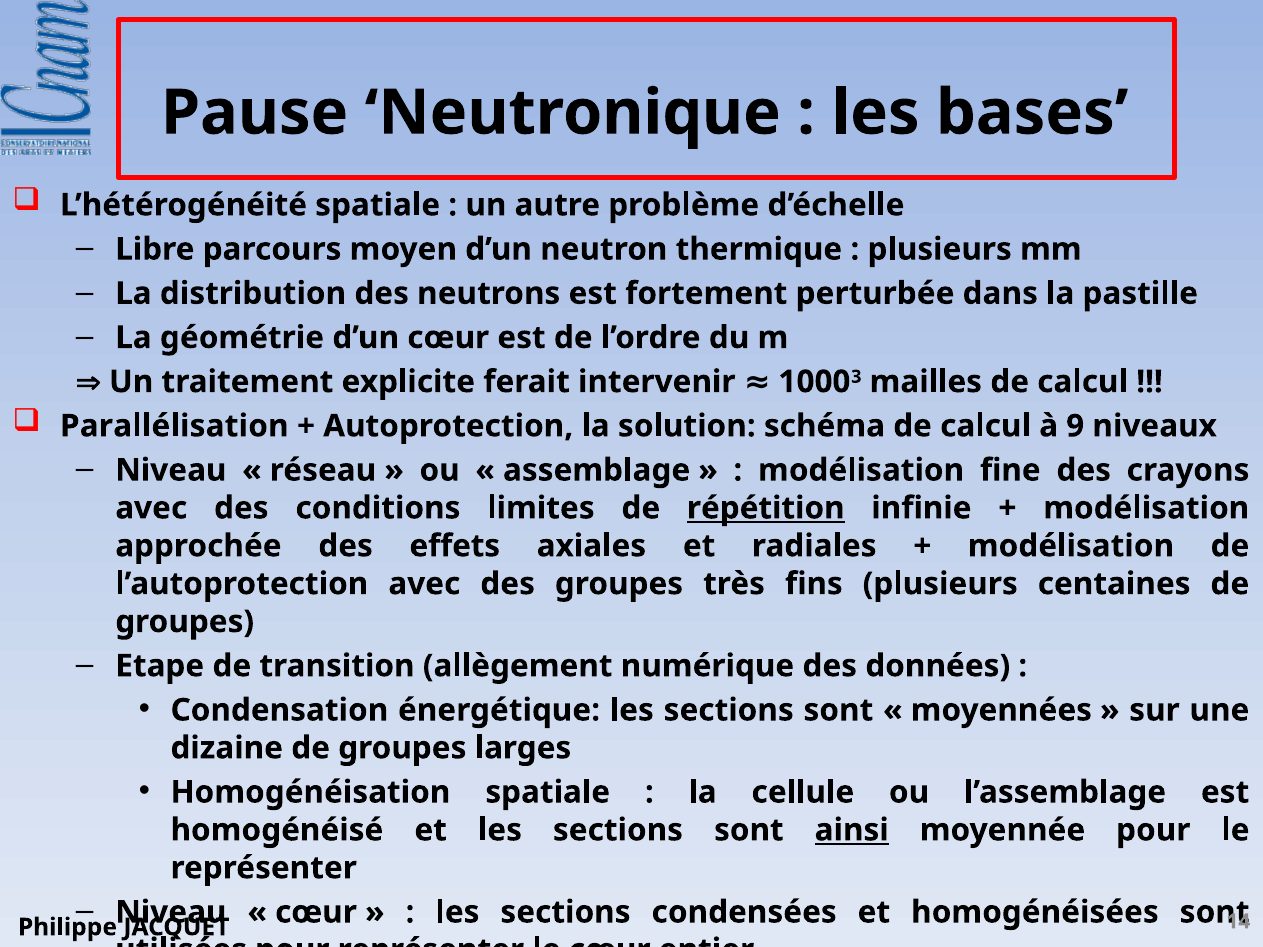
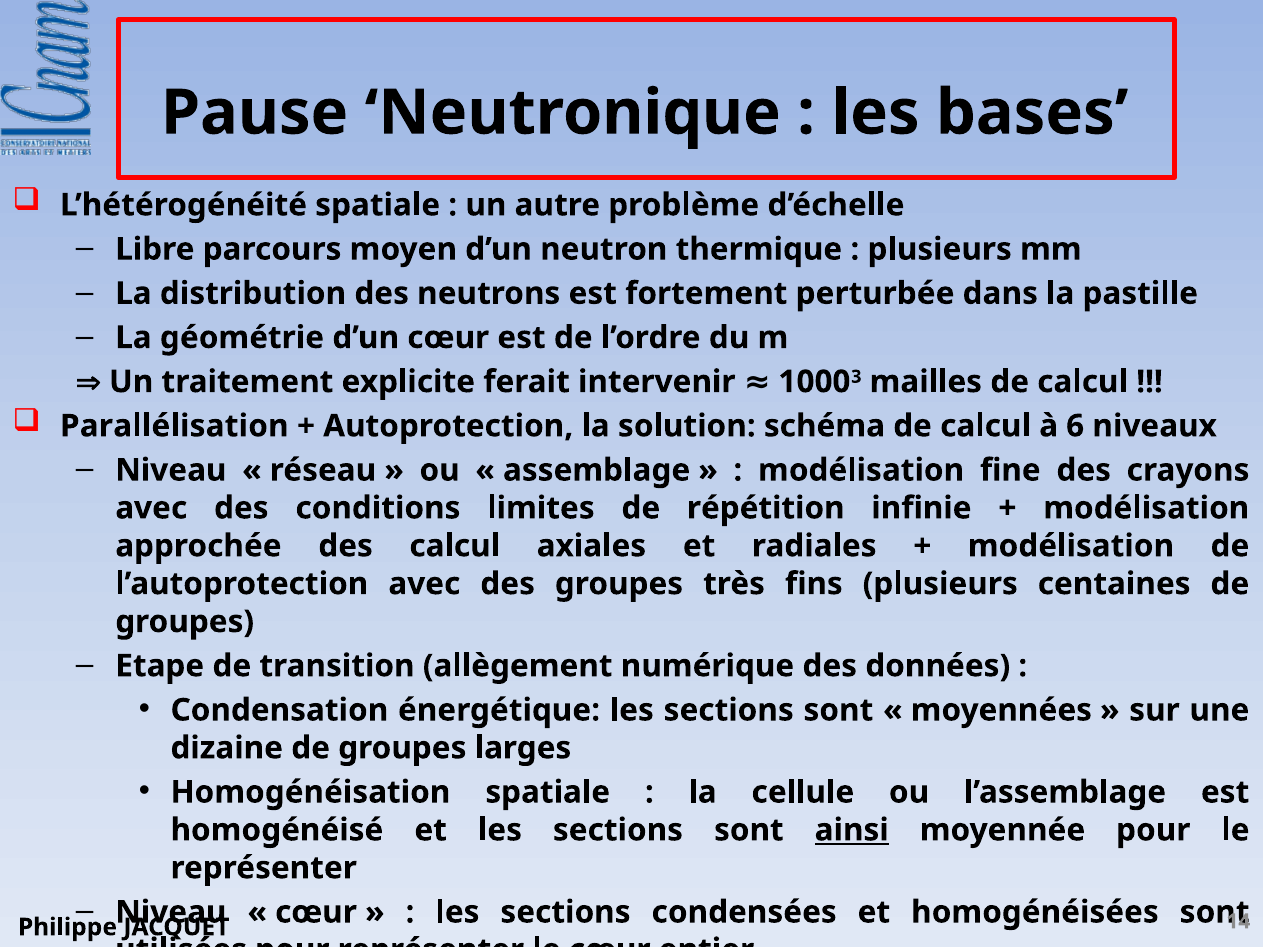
9: 9 -> 6 (1075, 426)
répétition underline: present -> none (766, 508)
des effets: effets -> calcul (455, 546)
